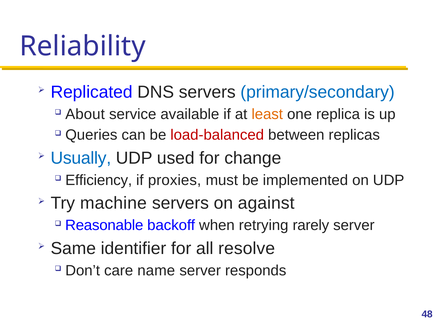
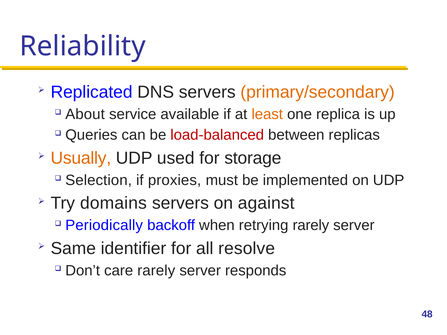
primary/secondary colour: blue -> orange (318, 92)
Usually colour: blue -> orange (81, 158)
change: change -> storage (253, 158)
Efficiency: Efficiency -> Selection (99, 180)
machine: machine -> domains (113, 203)
Reasonable: Reasonable -> Periodically (104, 226)
care name: name -> rarely (156, 271)
